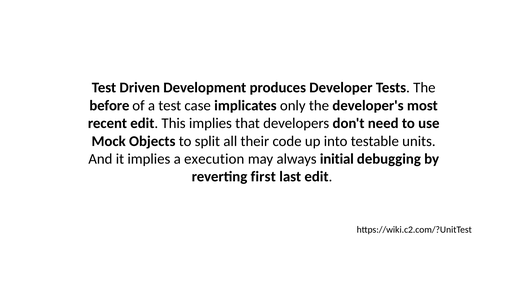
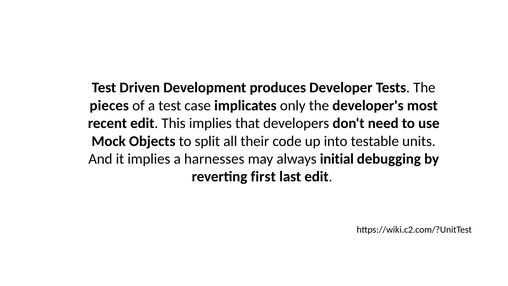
before: before -> pieces (109, 105)
execution: execution -> harnesses (214, 159)
